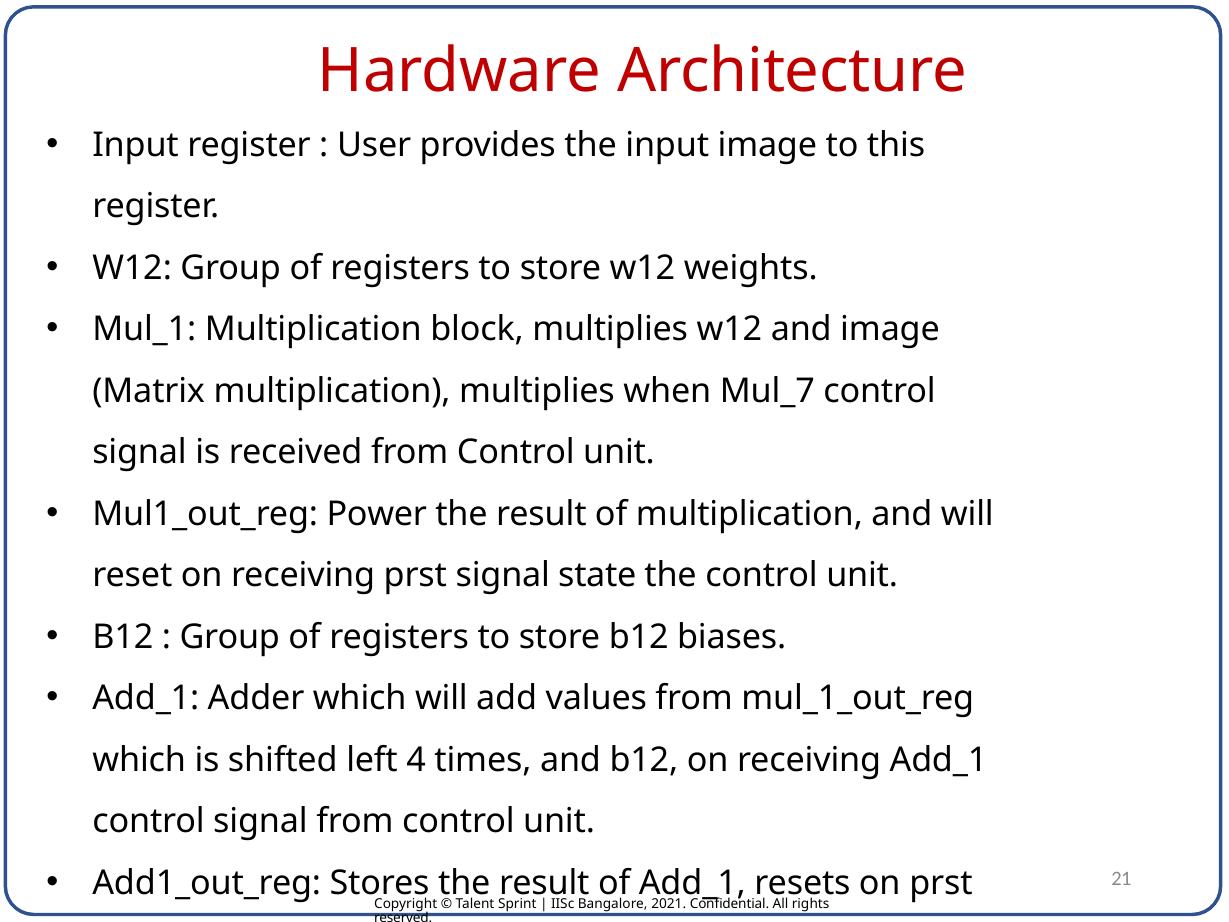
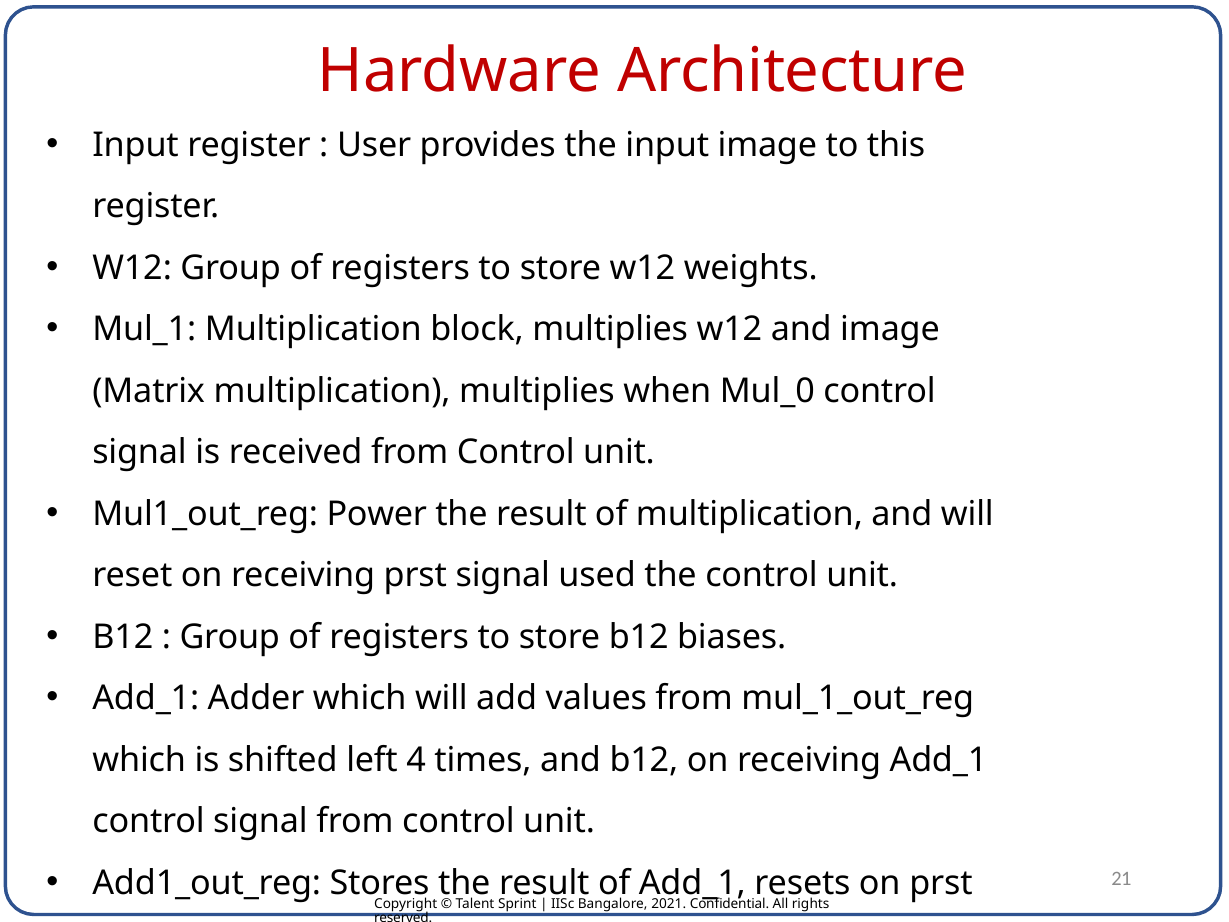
Mul_7: Mul_7 -> Mul_0 (767, 391)
state: state -> used (597, 575)
